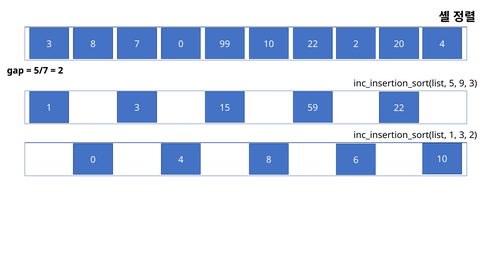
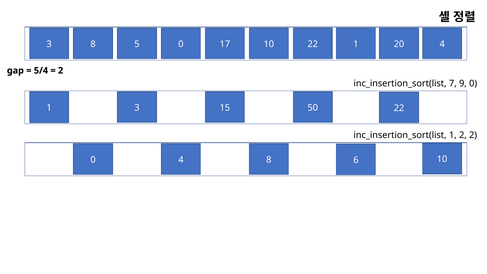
7: 7 -> 5 (137, 44)
99: 99 -> 17 (225, 44)
22 2: 2 -> 1 (356, 44)
5/7: 5/7 -> 5/4 (41, 71)
5: 5 -> 7 (453, 84)
9 3: 3 -> 0 (473, 84)
59: 59 -> 50 (313, 108)
1 3: 3 -> 2 (463, 135)
